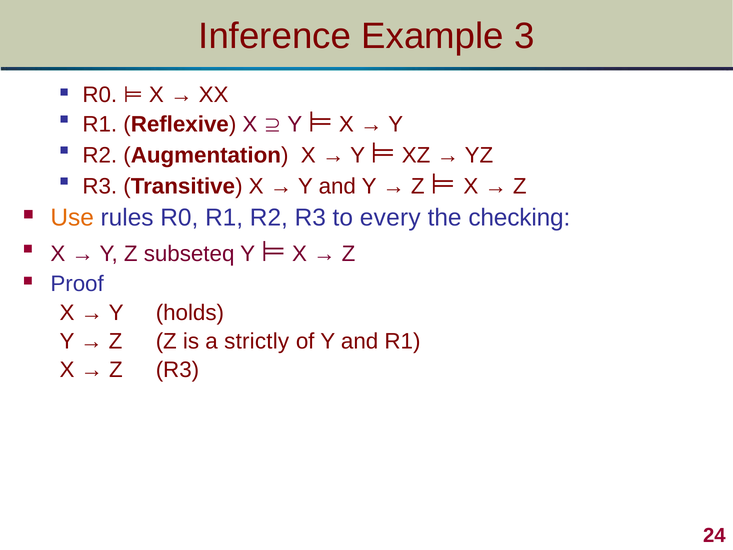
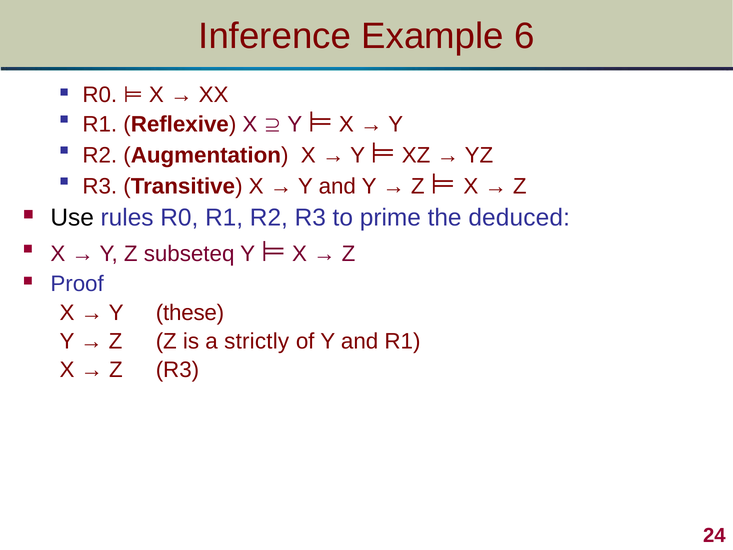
3: 3 -> 6 (524, 36)
Use colour: orange -> black (72, 218)
every: every -> prime (390, 218)
checking: checking -> deduced (519, 218)
holds: holds -> these (190, 312)
